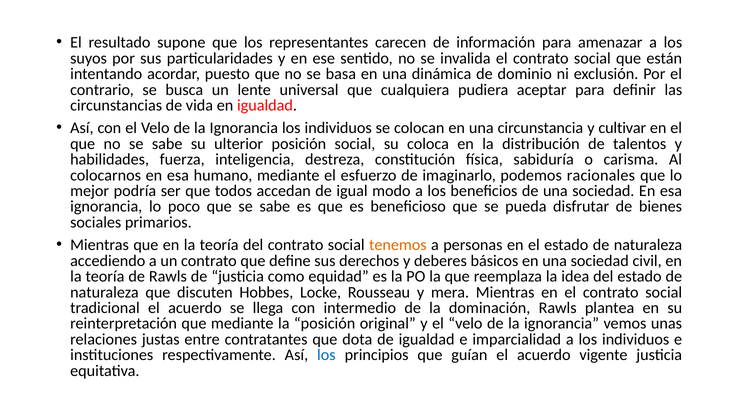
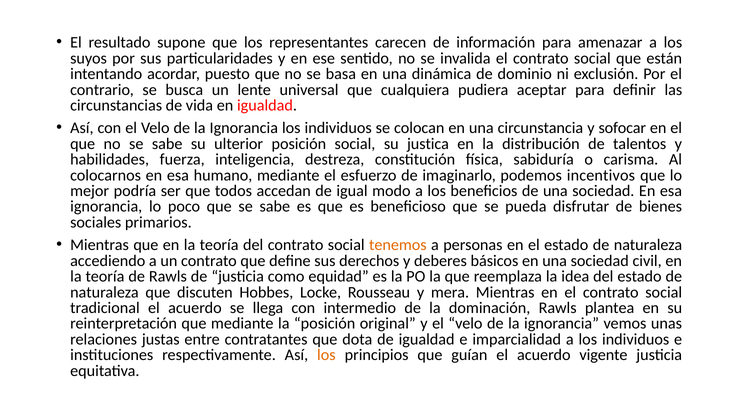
cultivar: cultivar -> sofocar (622, 128)
coloca: coloca -> justica (428, 144)
racionales: racionales -> incentivos (601, 175)
los colour: blue -> orange (326, 355)
